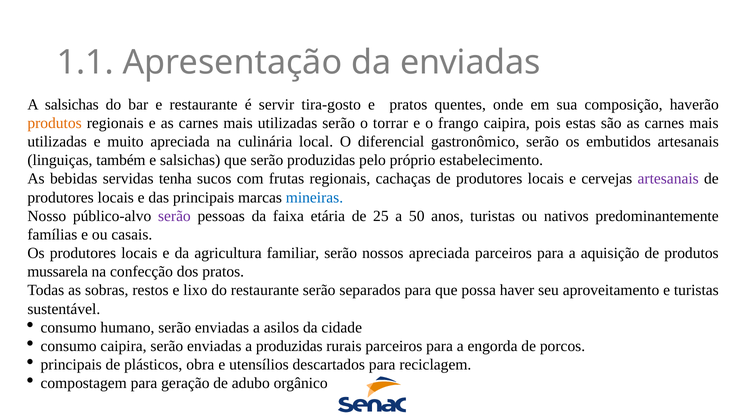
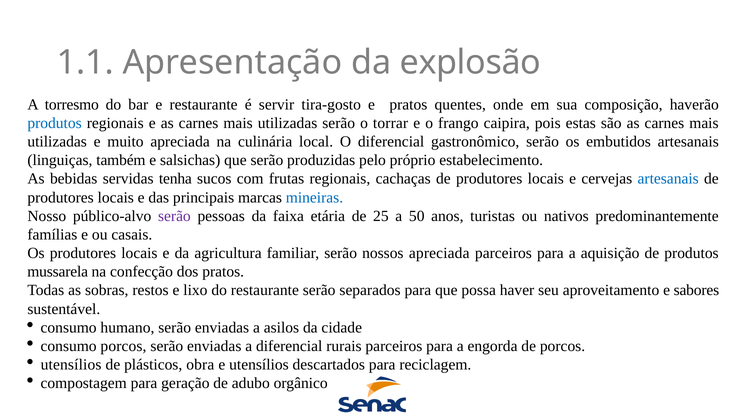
da enviadas: enviadas -> explosão (470, 62)
A salsichas: salsichas -> torresmo (72, 105)
produtos colour: orange -> blue (55, 123)
artesanais colour: purple -> blue (668, 179)
e turistas: turistas -> sabores (696, 291)
consumo caipira: caipira -> porcos (123, 347)
a produzidas: produzidas -> diferencial (289, 347)
principais: principais -> utensílios (71, 365)
